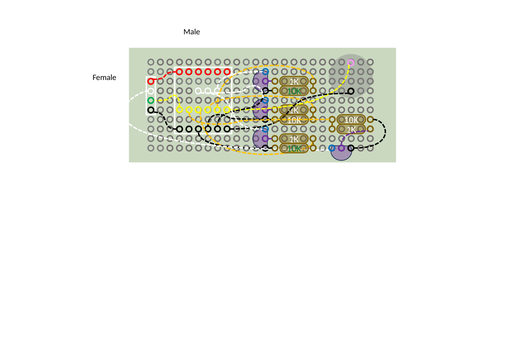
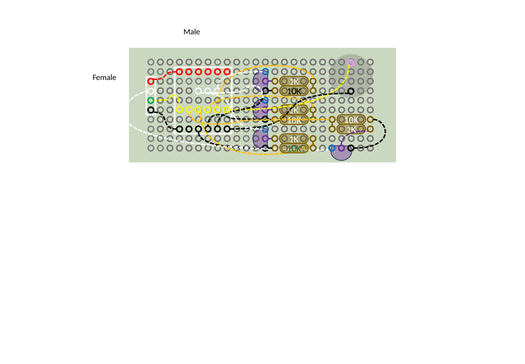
10K colour: green -> black (294, 91)
